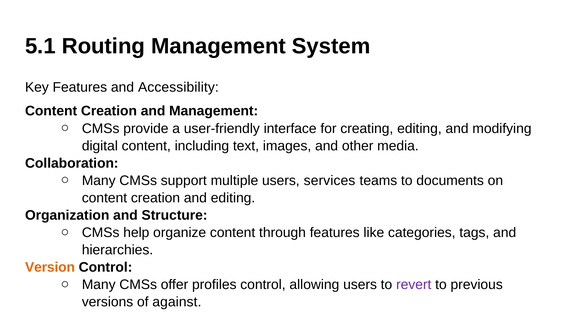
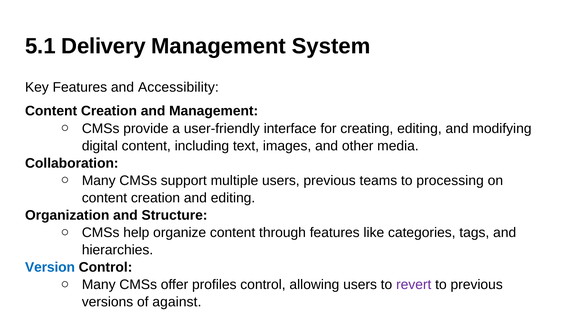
Routing: Routing -> Delivery (104, 46)
users services: services -> previous (330, 180)
documents: documents -> processing (450, 180)
Version colour: orange -> blue (50, 267)
